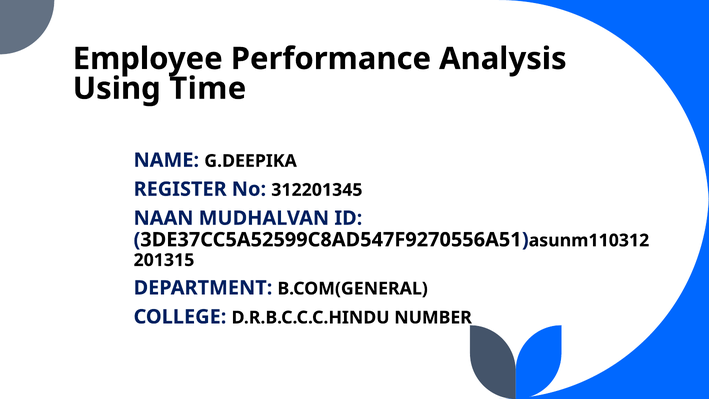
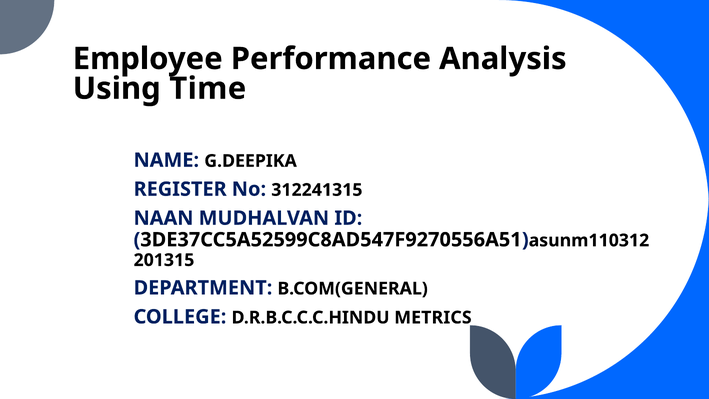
312201345: 312201345 -> 312241315 (317, 190)
NUMBER: NUMBER -> METRICS (433, 317)
